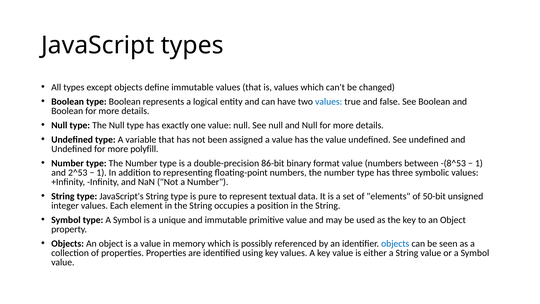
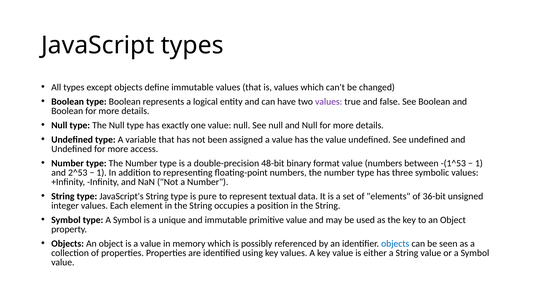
values colour: blue -> purple (329, 102)
polyfill: polyfill -> access (144, 149)
86-bit: 86-bit -> 48-bit (273, 163)
-(8^53: -(8^53 -> -(1^53 (453, 163)
50-bit: 50-bit -> 36-bit (434, 196)
